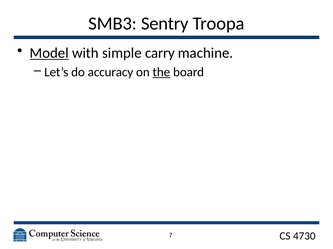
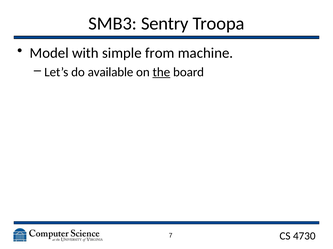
Model underline: present -> none (49, 53)
carry: carry -> from (160, 53)
accuracy: accuracy -> available (111, 72)
